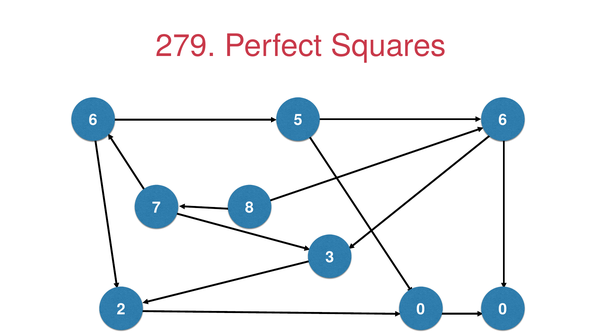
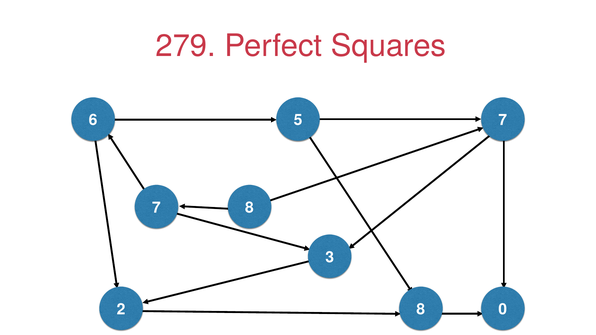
6: 6 -> 7 (503, 120)
2 0: 0 -> 8 (421, 310)
